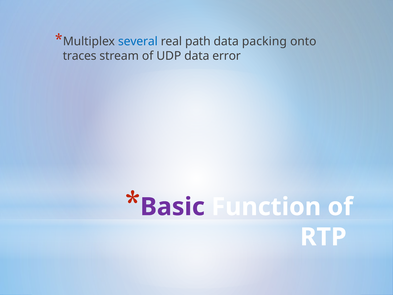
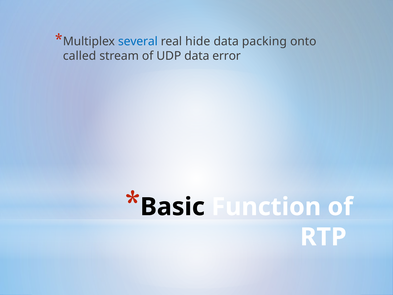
path: path -> hide (198, 41)
traces: traces -> called (80, 56)
Basic colour: purple -> black (173, 207)
